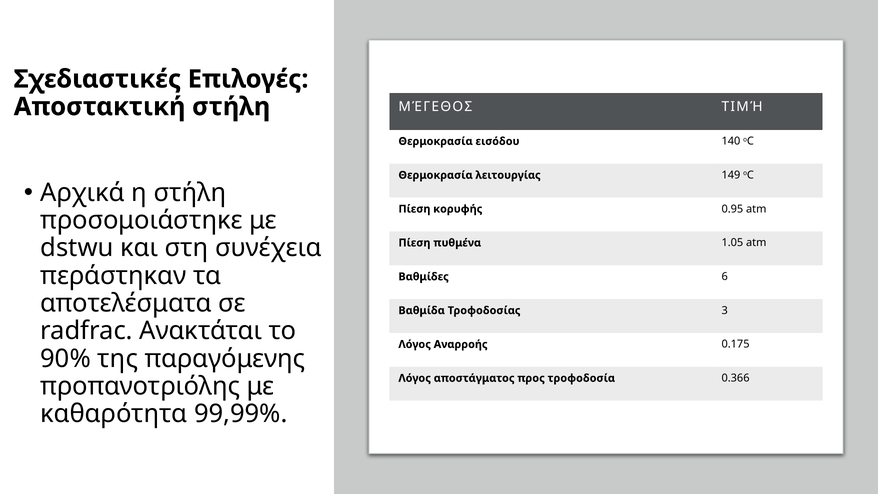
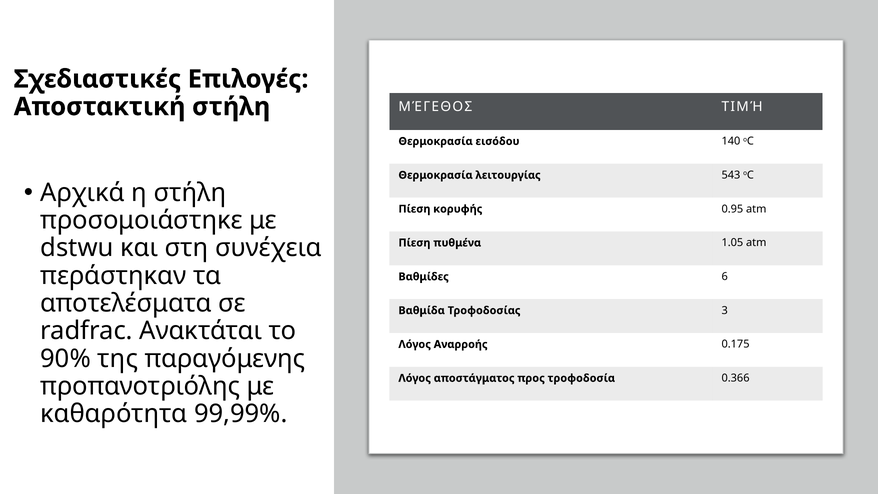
149: 149 -> 543 (731, 175)
